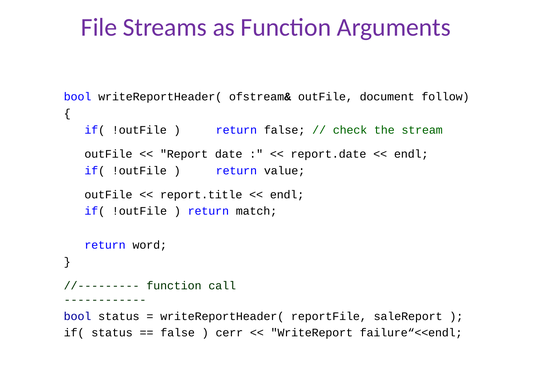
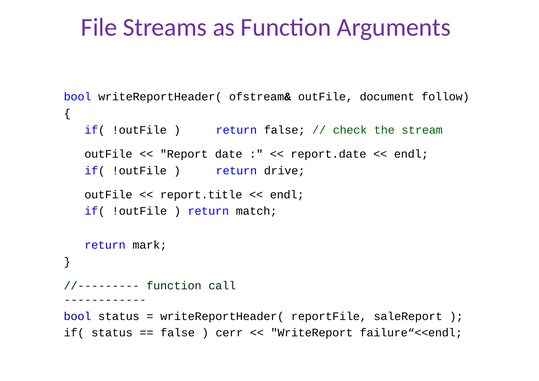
value: value -> drive (285, 171)
word: word -> mark (150, 245)
